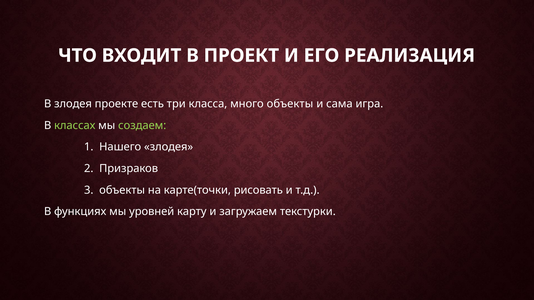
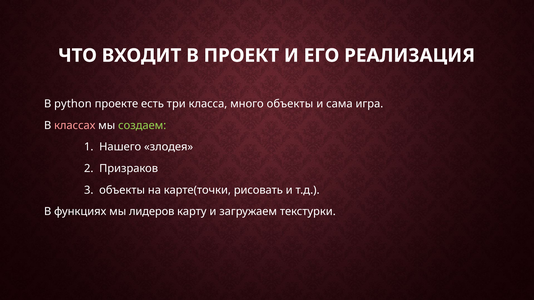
В злодея: злодея -> python (73, 104)
классах colour: light green -> pink (75, 126)
уровней: уровней -> лидеров (152, 212)
